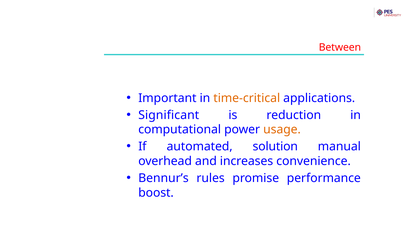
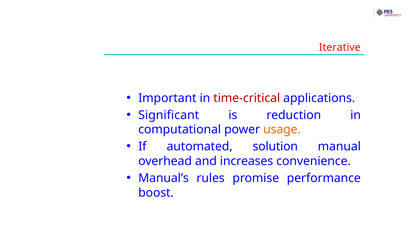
Between: Between -> Iterative (340, 47)
time-critical colour: orange -> red (247, 98)
Bennur’s: Bennur’s -> Manual’s (164, 178)
